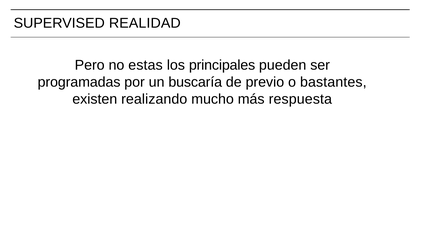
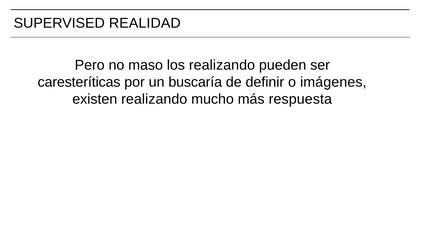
estas: estas -> maso (146, 65)
los principales: principales -> realizando (222, 65)
programadas: programadas -> caresteríticas (79, 82)
previo: previo -> definir (265, 82)
bastantes: bastantes -> imágenes (333, 82)
